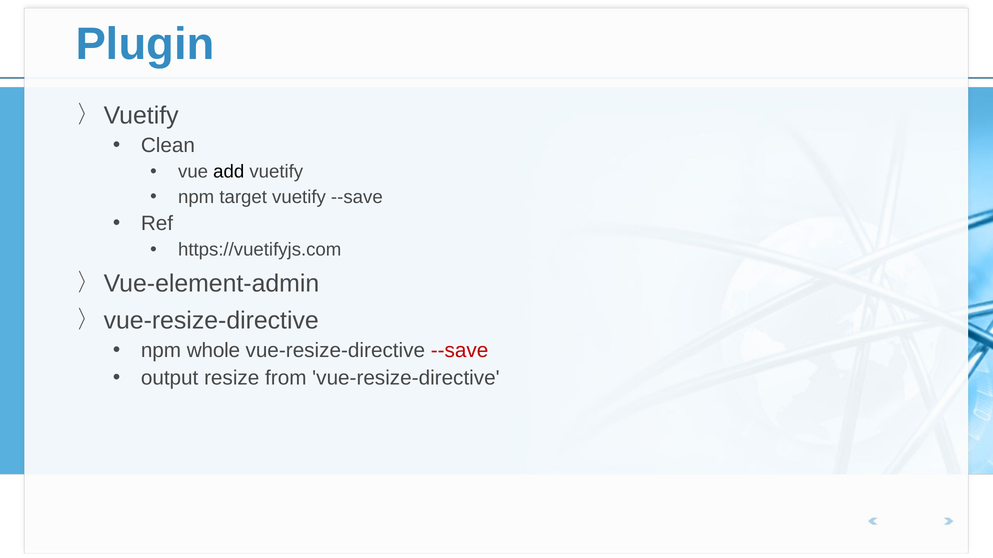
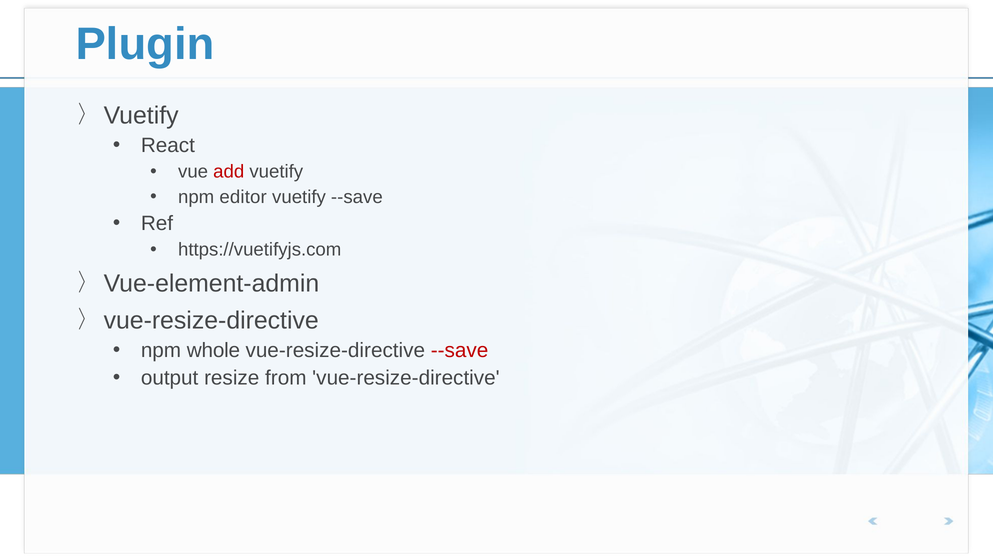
Clean: Clean -> React (168, 145)
add colour: black -> red (229, 172)
target: target -> editor (243, 197)
